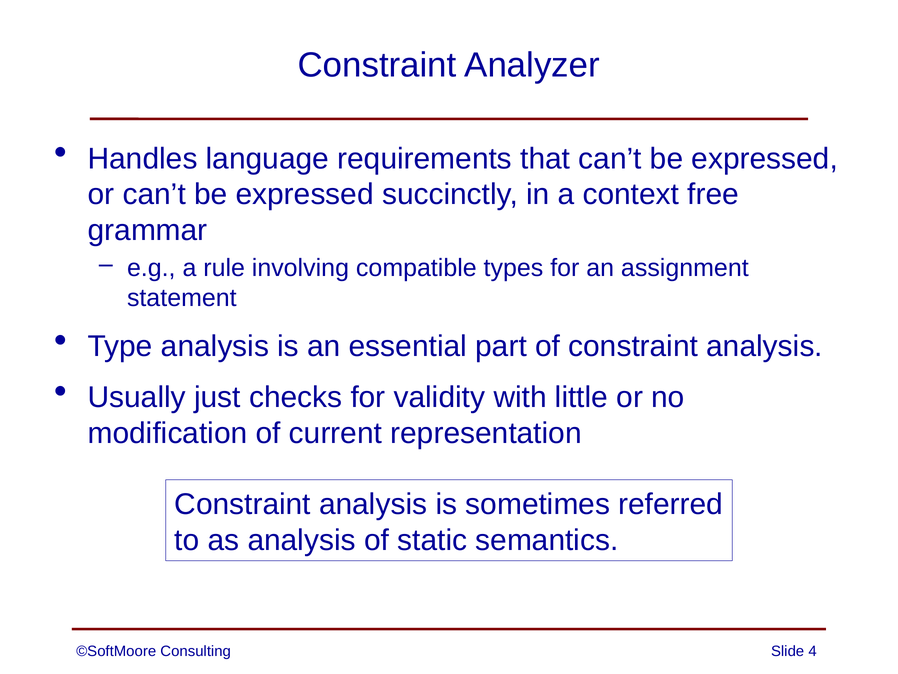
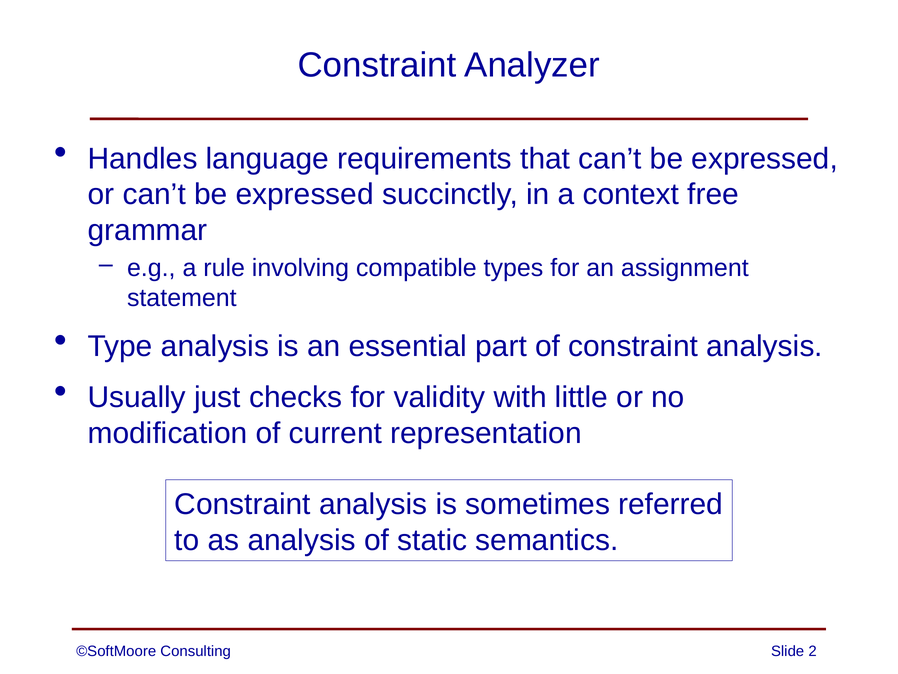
4: 4 -> 2 (813, 651)
